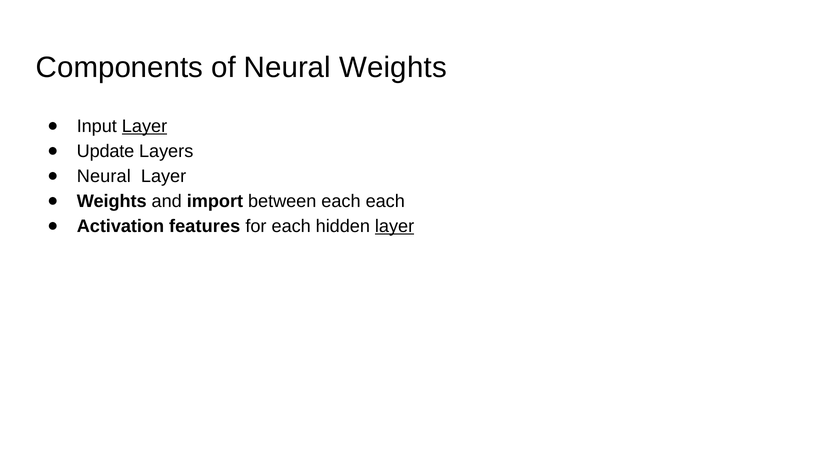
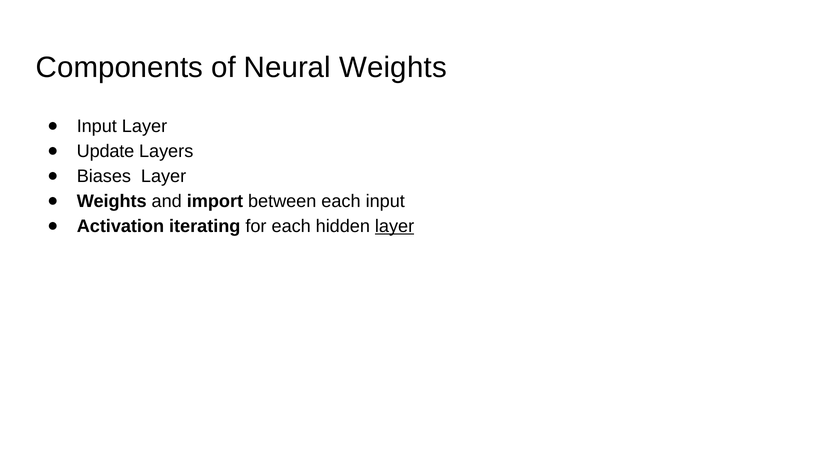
Layer underline: present -> none (145, 126)
Neural: Neural -> Biases (104, 176)
each each: each -> input (385, 201)
features: features -> iterating (205, 226)
